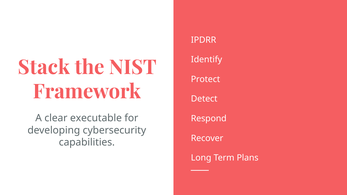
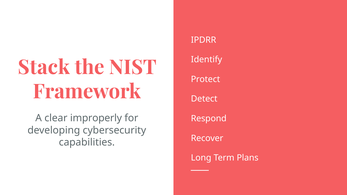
executable: executable -> improperly (96, 118)
